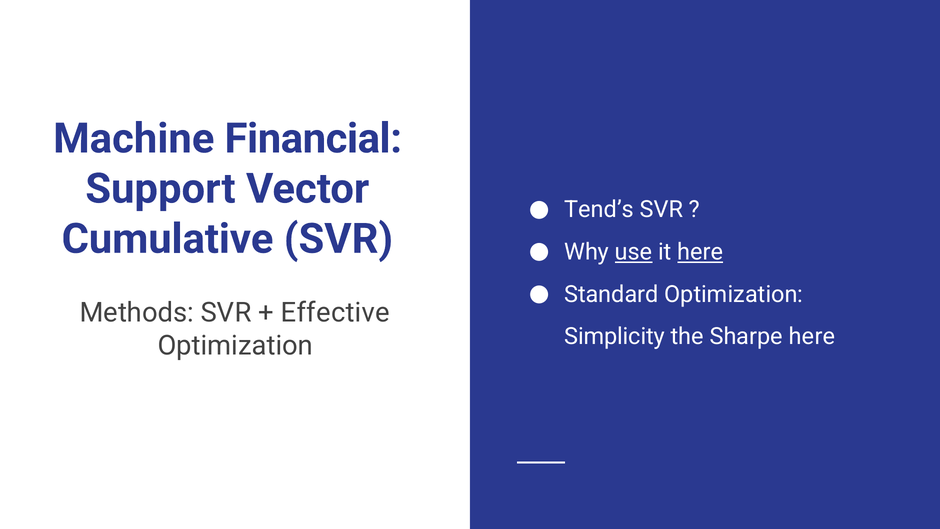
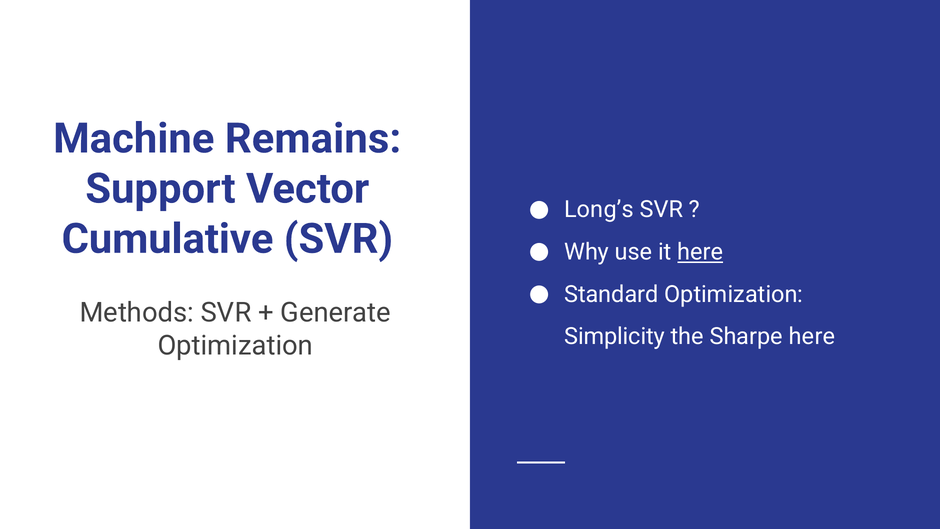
Financial: Financial -> Remains (313, 139)
Tend’s: Tend’s -> Long’s (599, 210)
use underline: present -> none (634, 252)
Effective: Effective -> Generate (336, 312)
